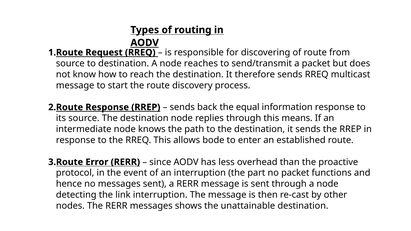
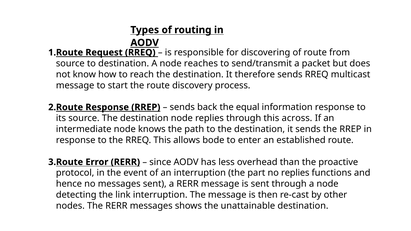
means: means -> across (297, 118)
no packet: packet -> replies (295, 173)
